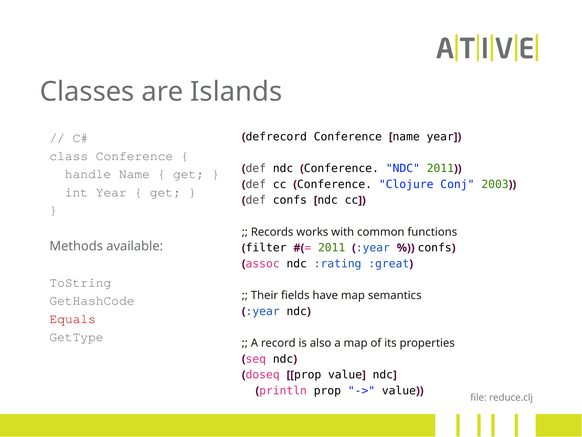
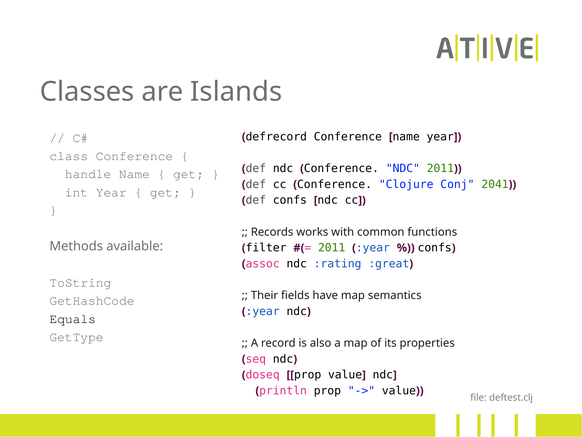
2003: 2003 -> 2041 (495, 184)
Equals colour: red -> black (73, 318)
reduce.clj: reduce.clj -> deftest.clj (511, 397)
